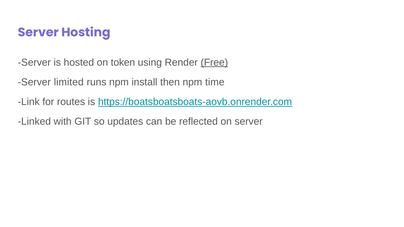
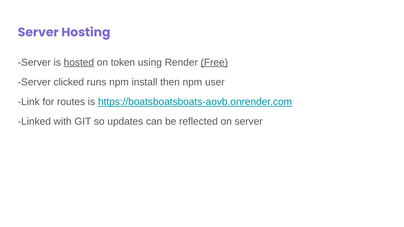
hosted underline: none -> present (79, 62)
limited: limited -> clicked (69, 82)
time: time -> user (215, 82)
